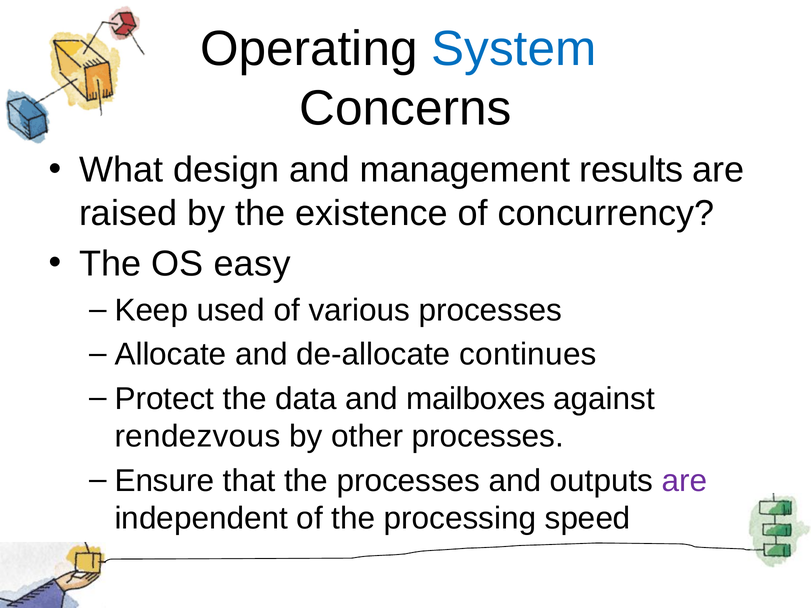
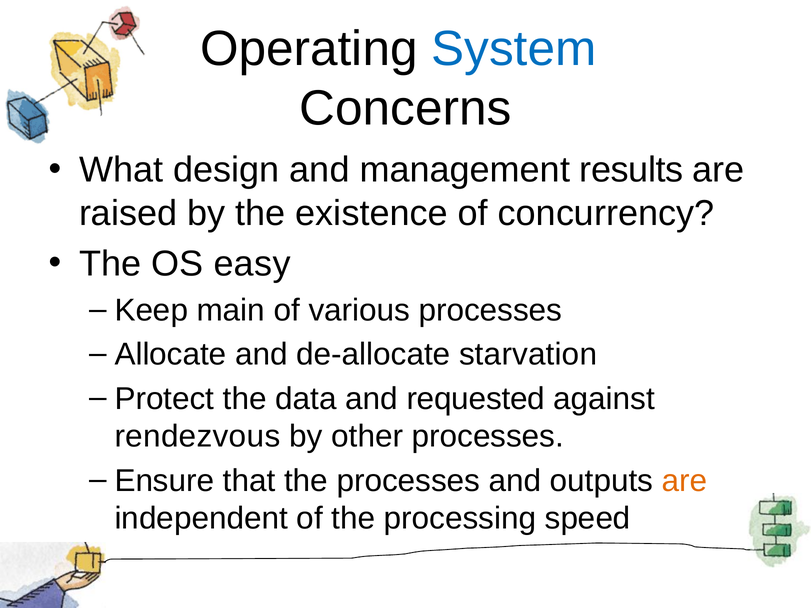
used: used -> main (231, 310)
continues: continues -> starvation (528, 355)
mailboxes: mailboxes -> requested (476, 399)
are colour: purple -> orange (685, 481)
